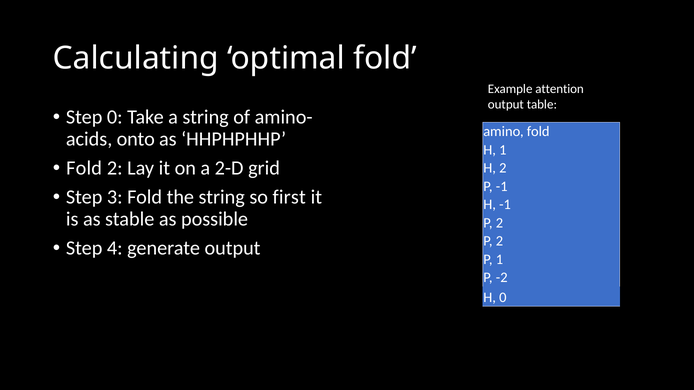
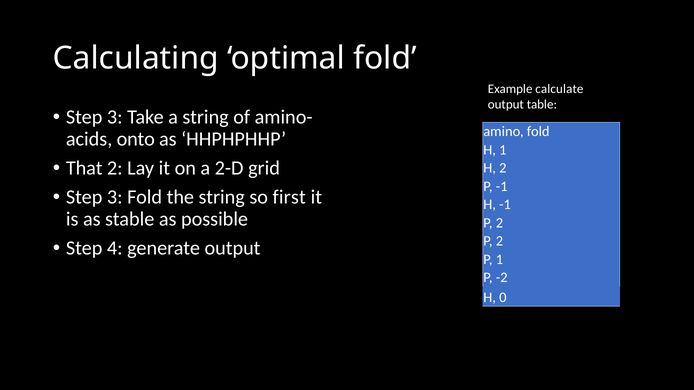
attention: attention -> calculate (559, 89)
0: 0 -> 3 (115, 117)
Fold: Fold -> That (84, 168)
